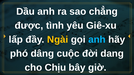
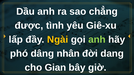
anh colour: light blue -> light green (97, 40)
cuộc: cuộc -> nhân (68, 54)
Chịu: Chịu -> Gian (55, 68)
